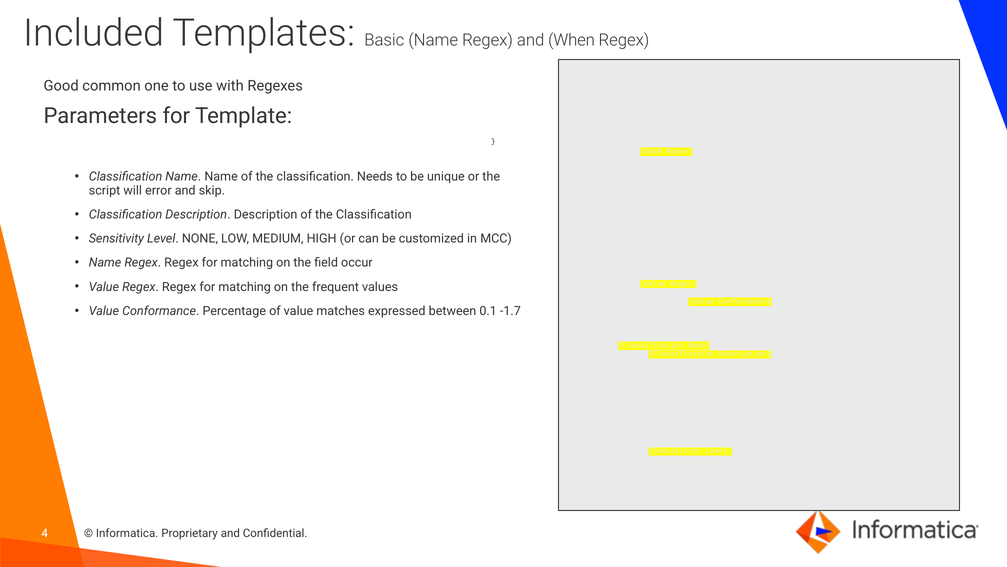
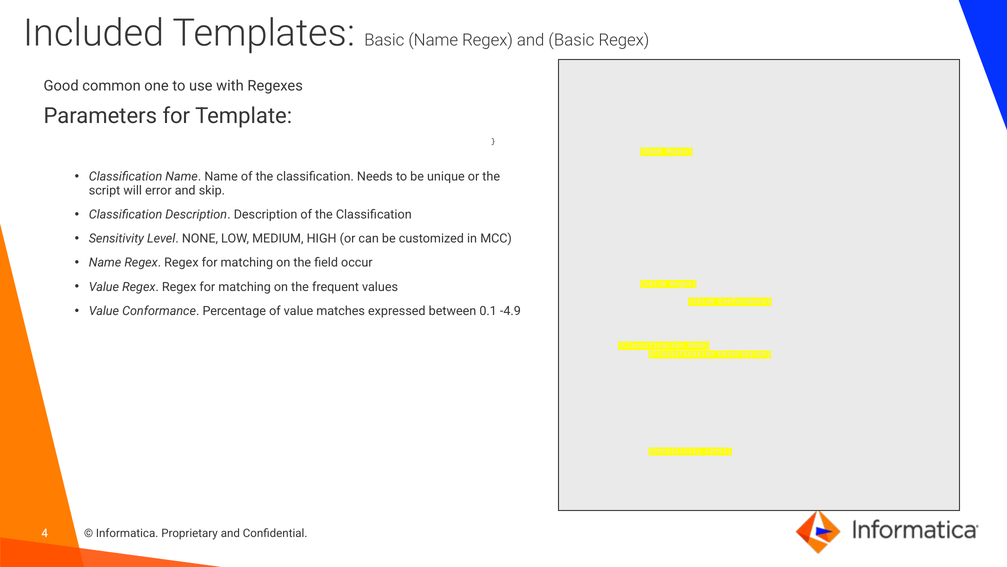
and When: When -> Basic (571, 40)
-1.7: -1.7 -> -4.9 (510, 311)
